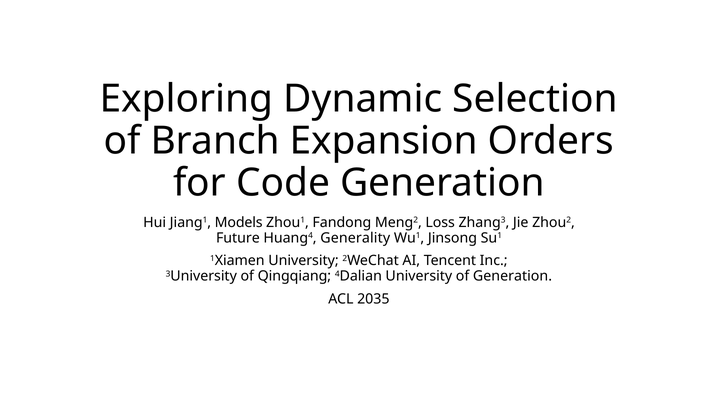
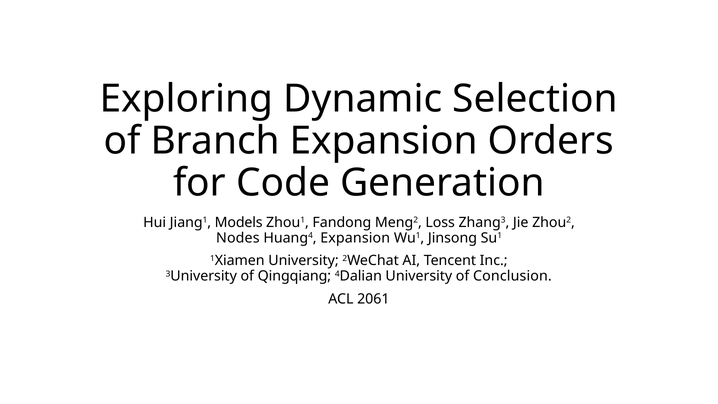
Future: Future -> Nodes (238, 238)
Huang4 Generality: Generality -> Expansion (355, 238)
of Generation: Generation -> Conclusion (512, 276)
2035: 2035 -> 2061 (373, 299)
